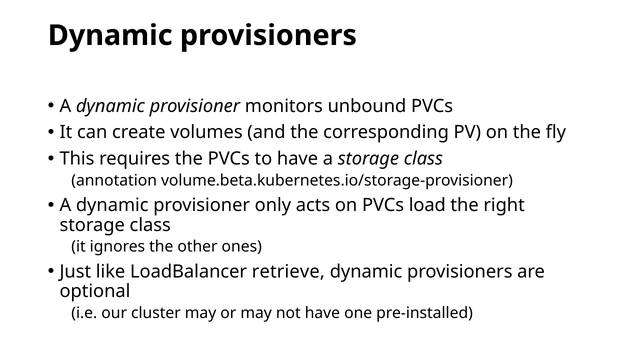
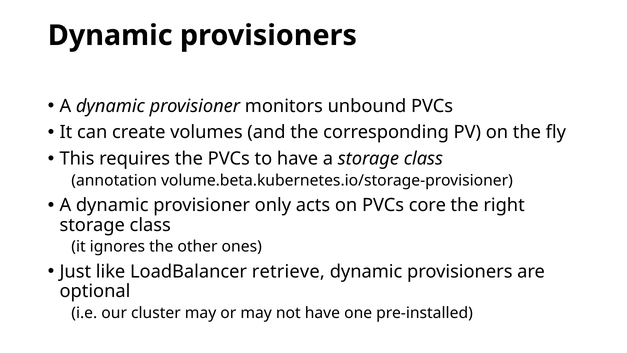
load: load -> core (427, 205)
